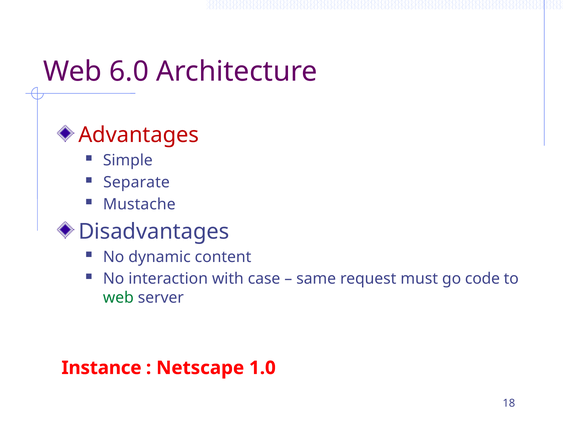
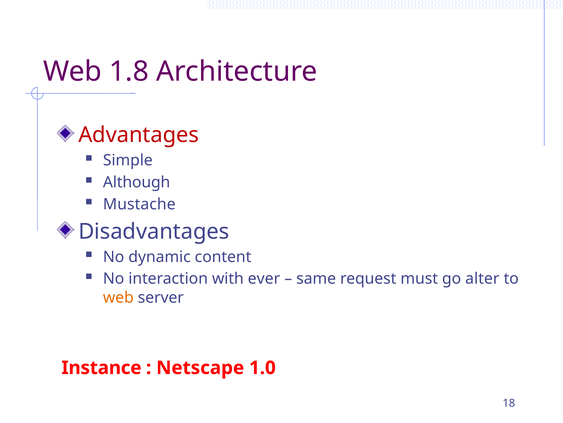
6.0: 6.0 -> 1.8 (129, 71)
Separate: Separate -> Although (137, 182)
case: case -> ever (264, 278)
code: code -> alter (482, 278)
web colour: green -> orange (118, 297)
